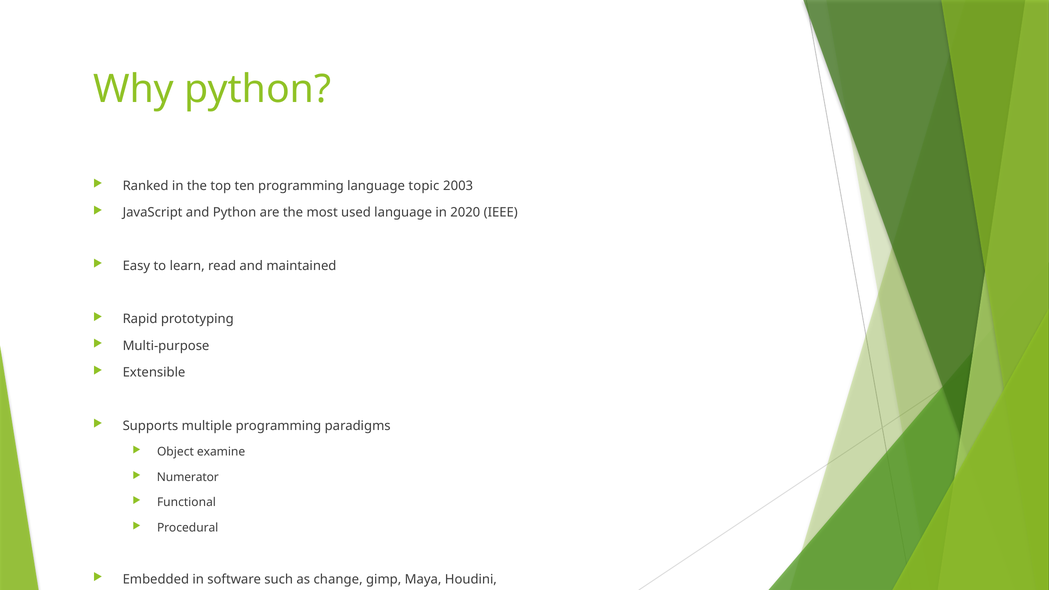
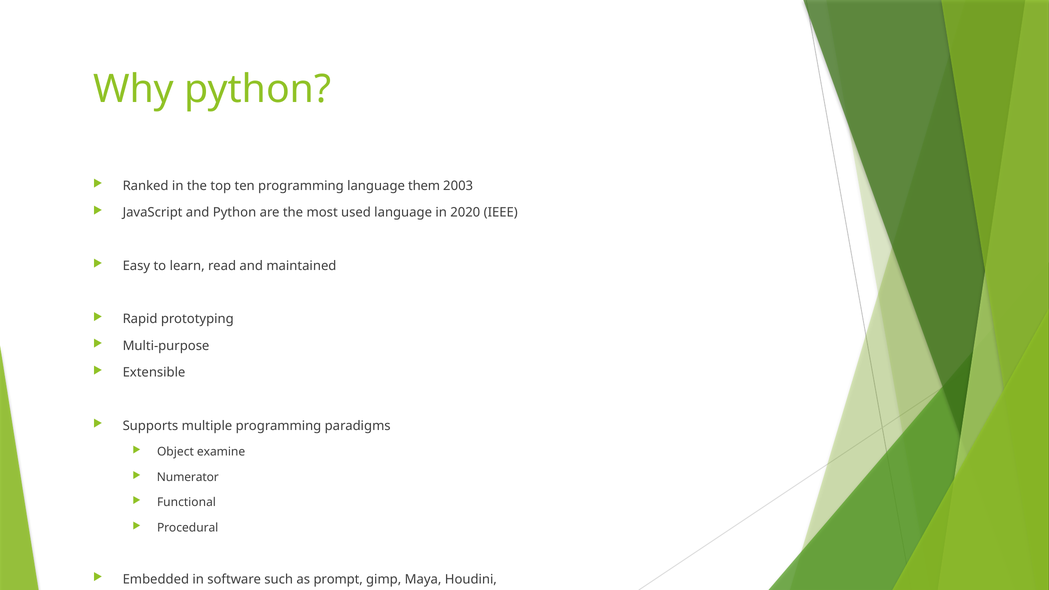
topic: topic -> them (424, 186)
change: change -> prompt (338, 579)
